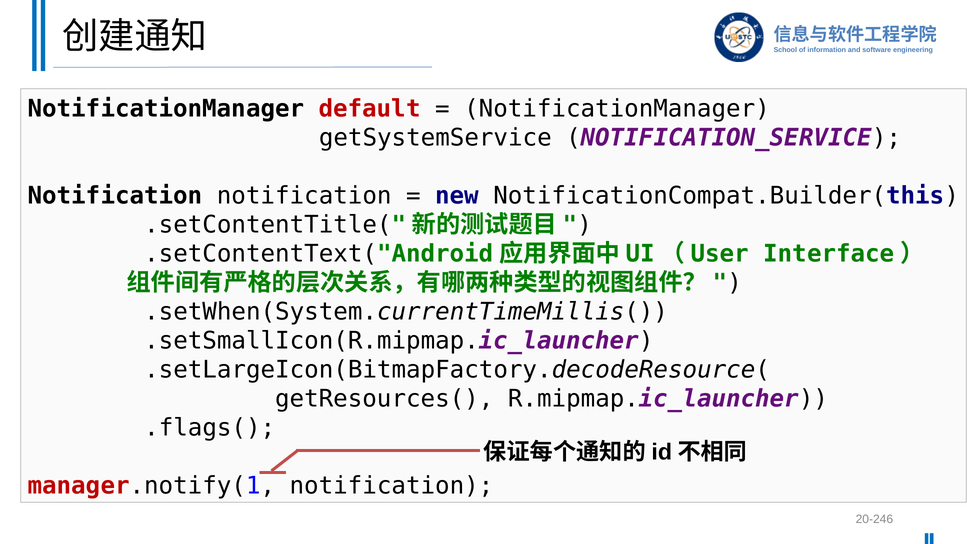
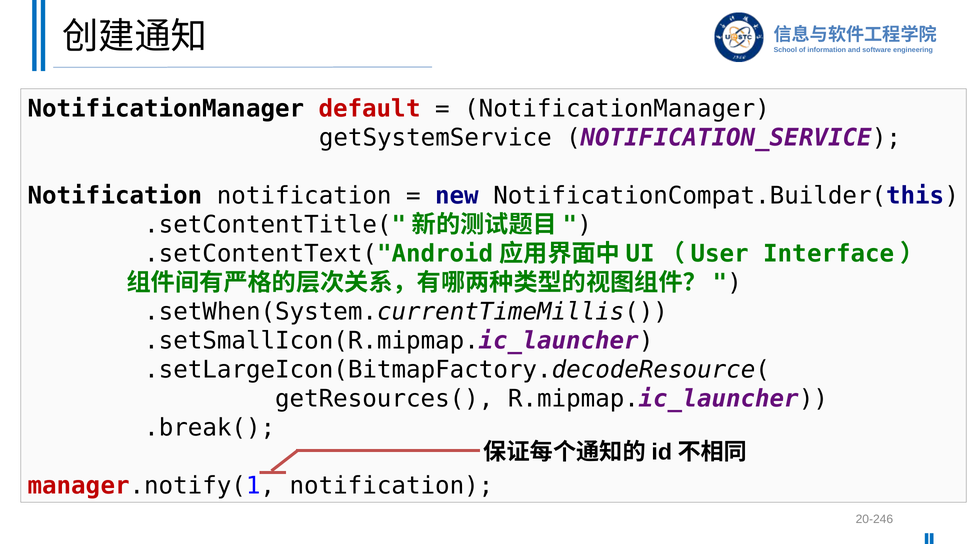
.flags(: .flags( -> .break( (210, 428)
